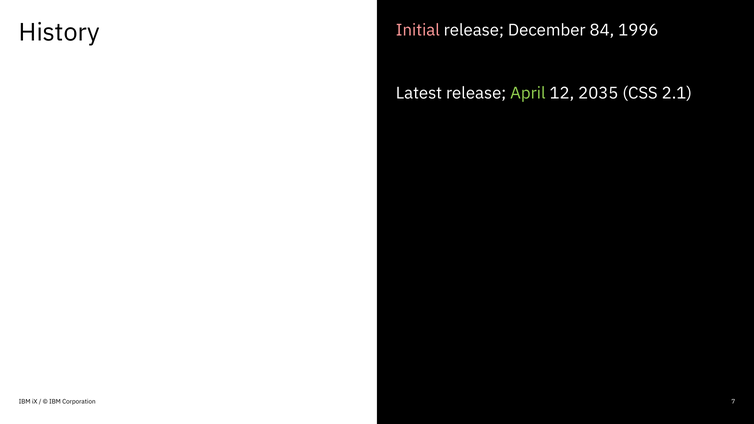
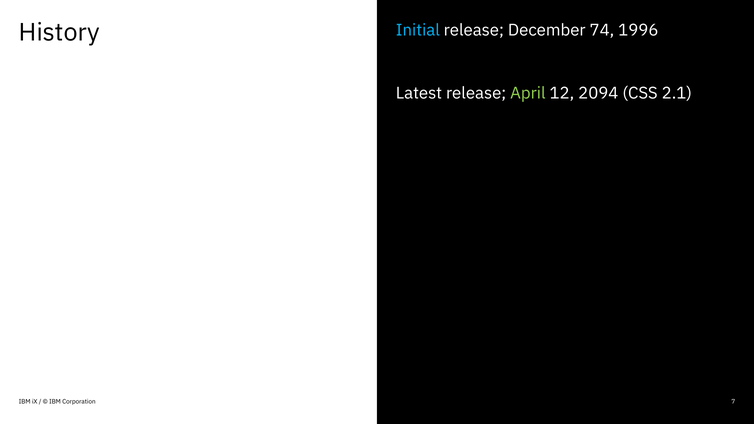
Initial colour: pink -> light blue (418, 30)
84: 84 -> 74 (602, 30)
2035: 2035 -> 2094 (598, 93)
